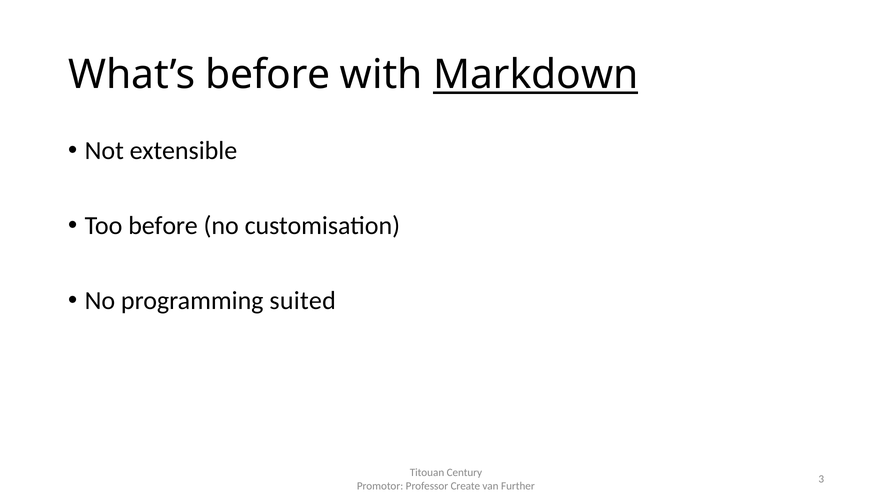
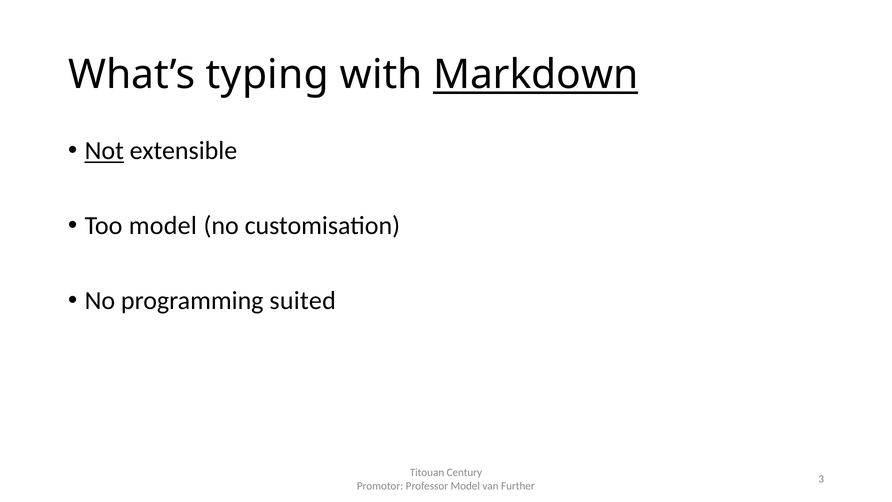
What’s before: before -> typing (267, 75)
Not underline: none -> present (104, 151)
Too before: before -> model (163, 226)
Professor Create: Create -> Model (465, 486)
